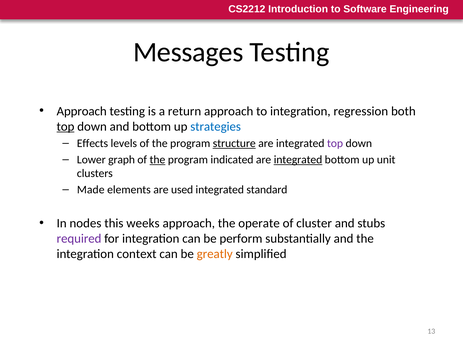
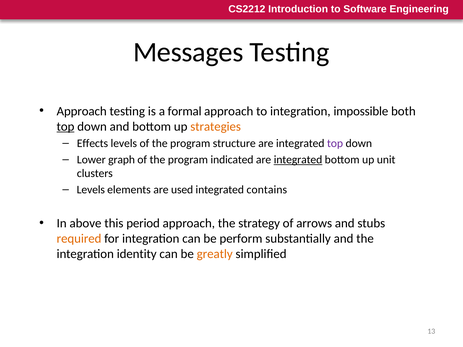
return: return -> formal (185, 111)
regression: regression -> impossible (361, 111)
strategies colour: blue -> orange (216, 127)
structure underline: present -> none (234, 144)
the underline: present -> none (157, 160)
Made: Made -> Levels (91, 190)
standard: standard -> contains (267, 190)
nodes: nodes -> above (85, 223)
weeks: weeks -> period (143, 223)
operate: operate -> strategy (259, 223)
cluster: cluster -> arrows (314, 223)
required colour: purple -> orange (79, 239)
context: context -> identity (137, 254)
